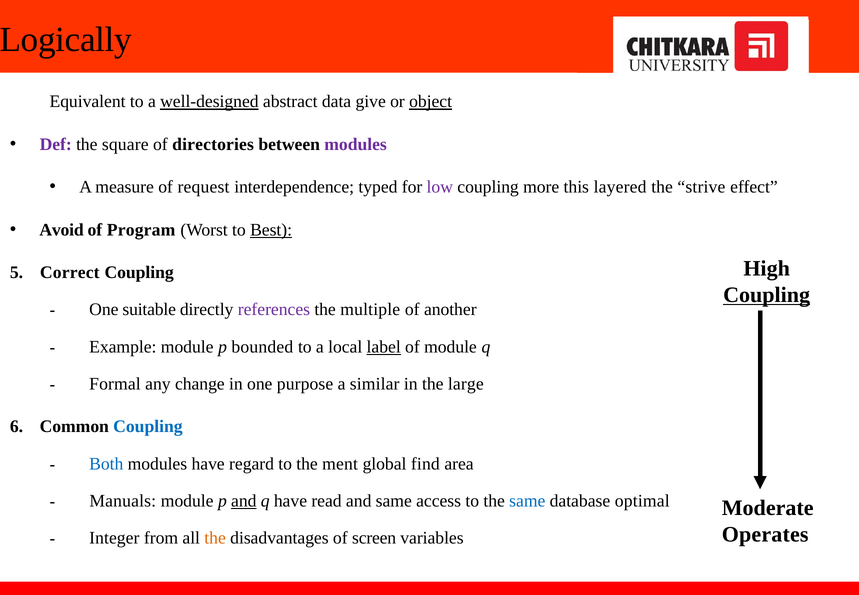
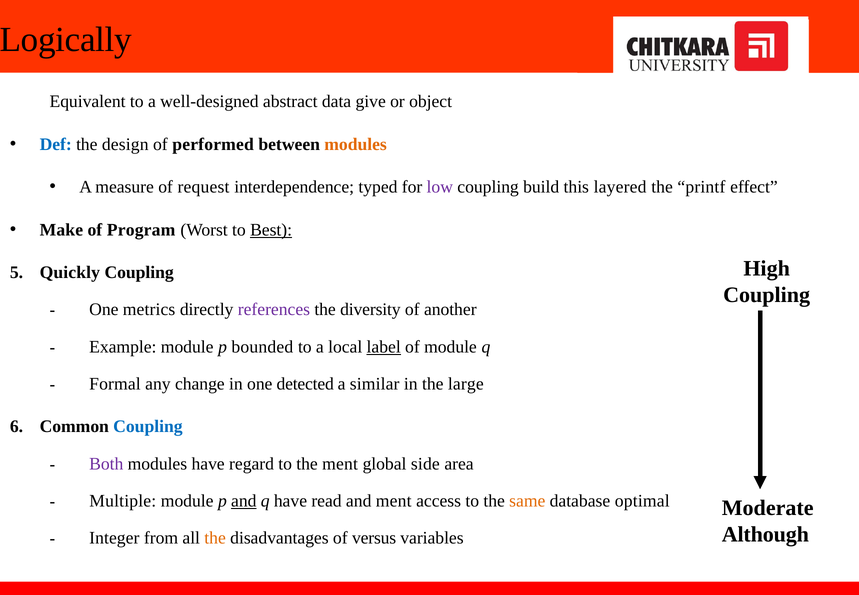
well-designed underline: present -> none (209, 102)
object underline: present -> none (431, 102)
Def colour: purple -> blue (56, 144)
square: square -> design (125, 144)
directories: directories -> performed (213, 144)
modules colour: purple -> orange (356, 144)
more: more -> build (541, 187)
strive: strive -> printf (701, 187)
Avoid: Avoid -> Make (61, 230)
Correct: Correct -> Quickly (70, 272)
Coupling underline: present -> none (767, 295)
suitable: suitable -> metrics (149, 310)
multiple: multiple -> diversity (370, 310)
purpose: purpose -> detected (305, 384)
Both colour: blue -> purple (106, 464)
find: find -> side (425, 464)
Manuals: Manuals -> Multiple (123, 501)
and same: same -> ment (394, 501)
same colour: blue -> orange (527, 501)
Operates: Operates -> Although (765, 534)
screen: screen -> versus (374, 538)
